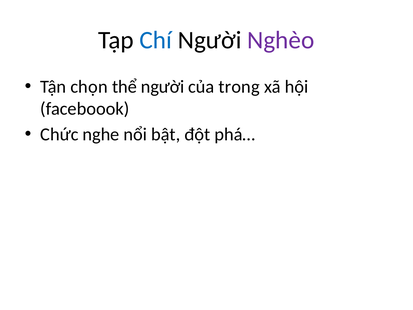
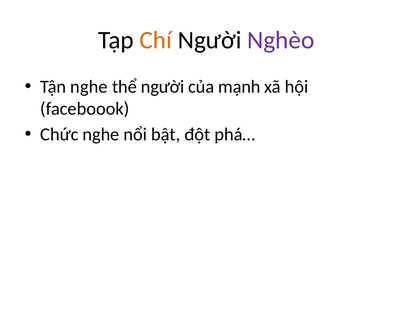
Chí colour: blue -> orange (156, 40)
Tận chọn: chọn -> nghe (89, 87)
trong: trong -> mạnh (239, 87)
